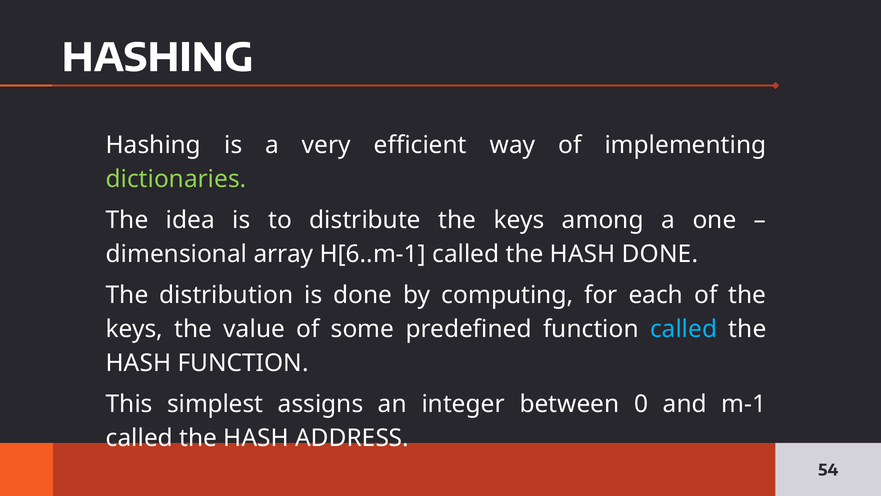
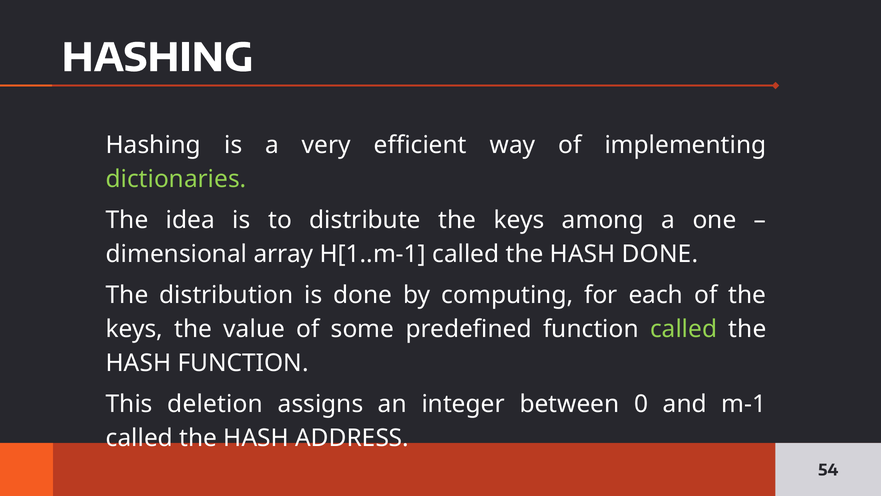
H[6..m-1: H[6..m-1 -> H[1..m-1 (373, 254)
called colour: light blue -> light green (684, 329)
simplest: simplest -> deletion (215, 404)
